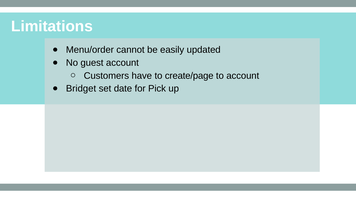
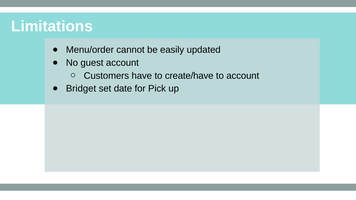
create/page: create/page -> create/have (189, 76)
